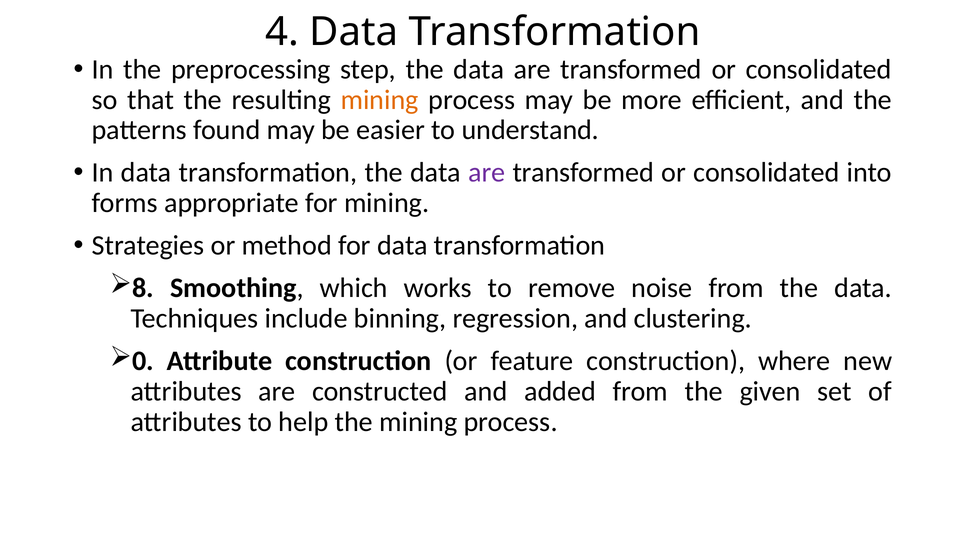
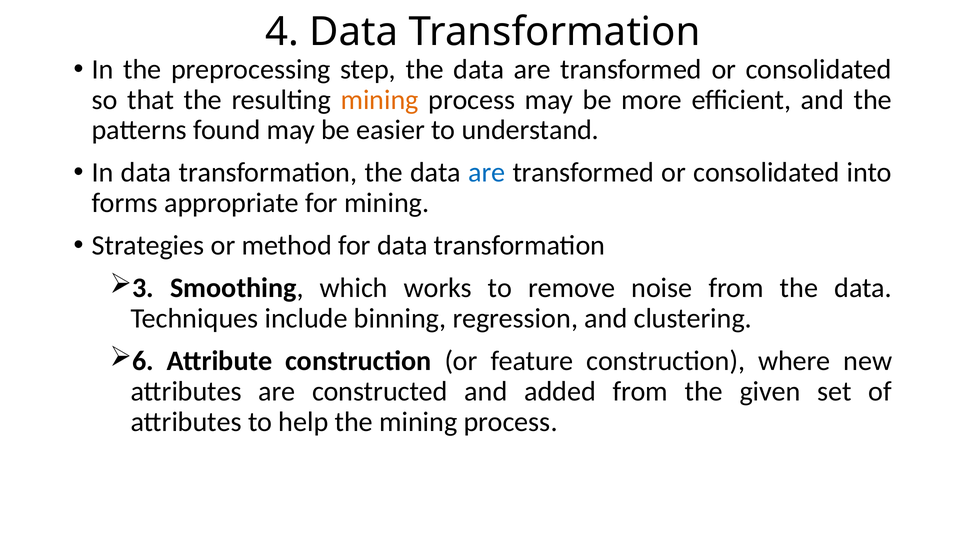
are colour: purple -> blue (487, 173)
8: 8 -> 3 (143, 288)
0: 0 -> 6 (143, 361)
